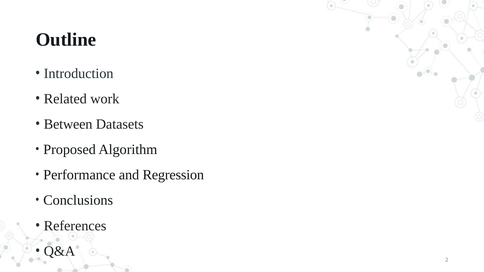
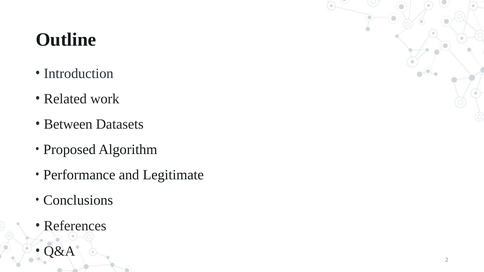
Regression: Regression -> Legitimate (173, 175)
